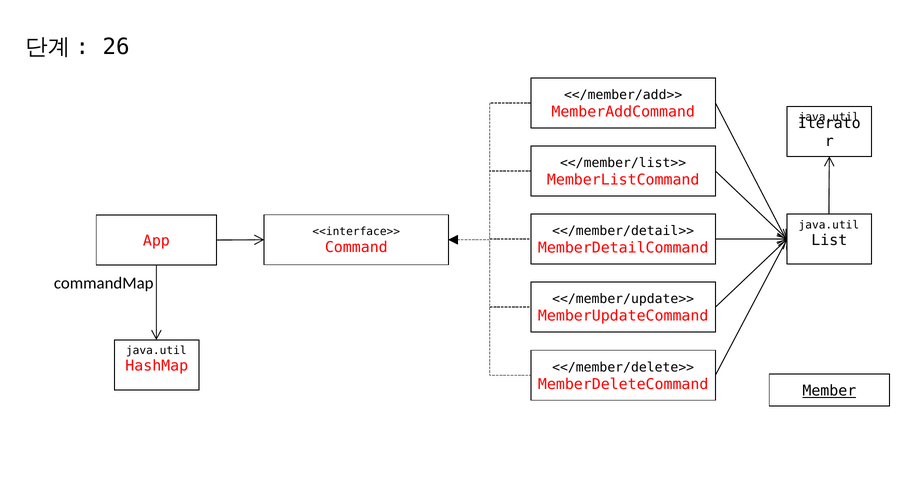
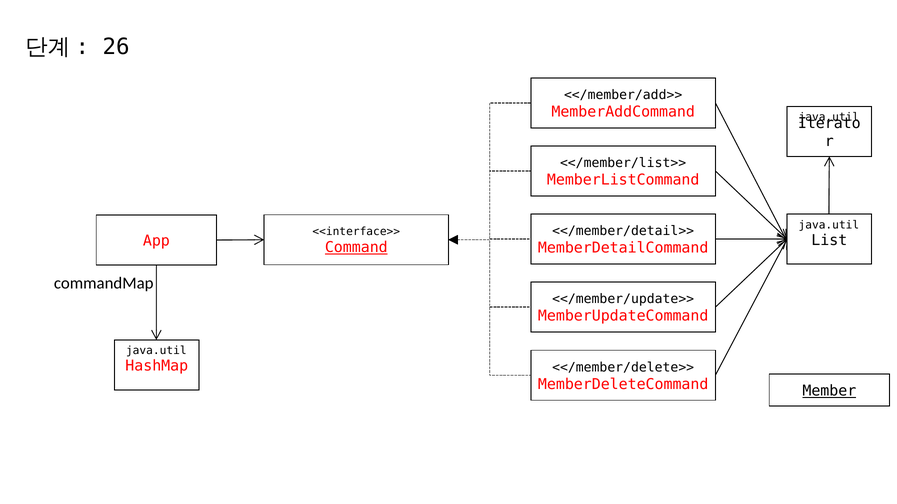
Command underline: none -> present (356, 248)
